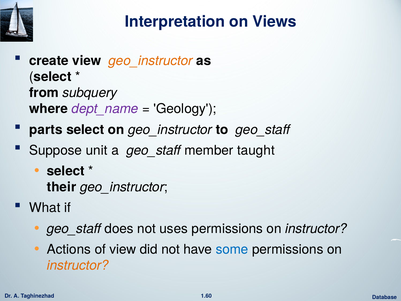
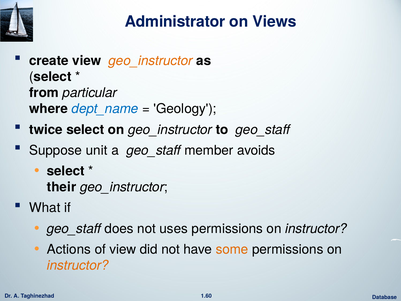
Interpretation: Interpretation -> Administrator (175, 22)
subquery: subquery -> particular (90, 93)
dept_name colour: purple -> blue (105, 109)
parts: parts -> twice (46, 130)
taught: taught -> avoids (256, 150)
some colour: blue -> orange (232, 249)
